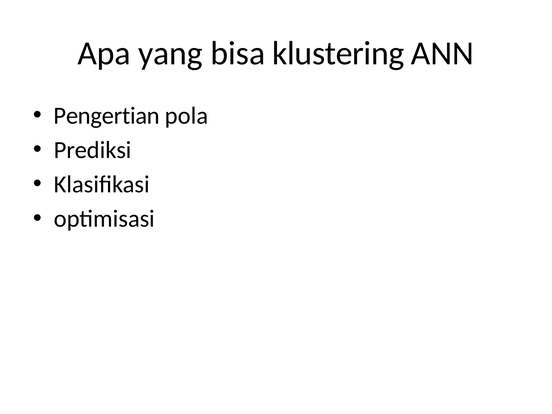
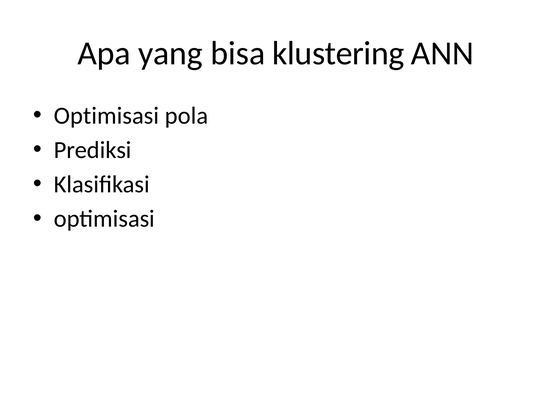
Pengertian: Pengertian -> Optimisasi (107, 116)
